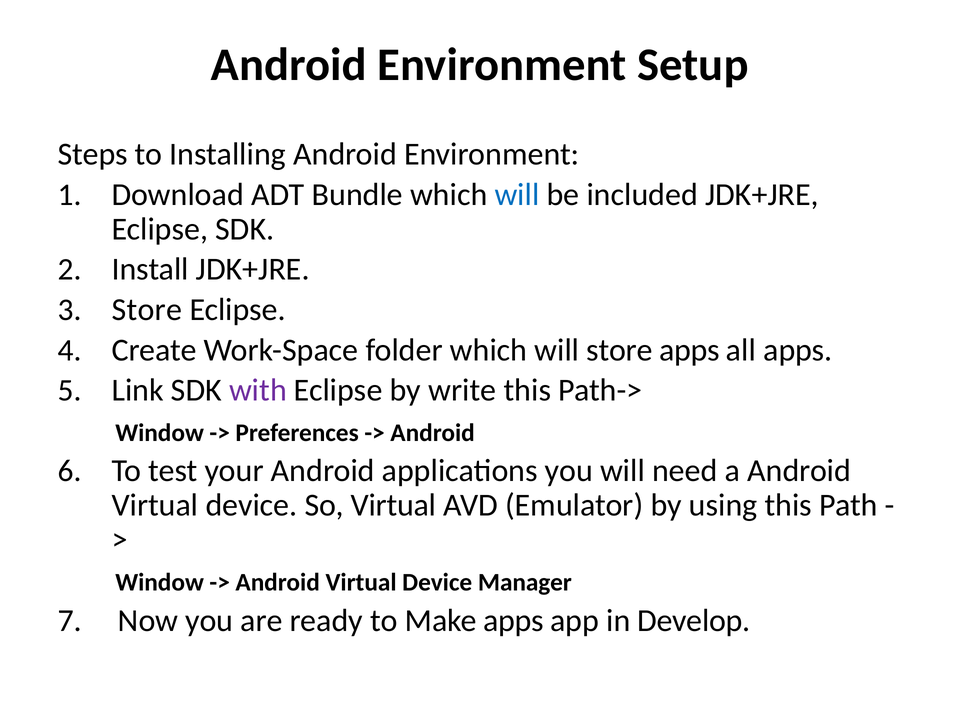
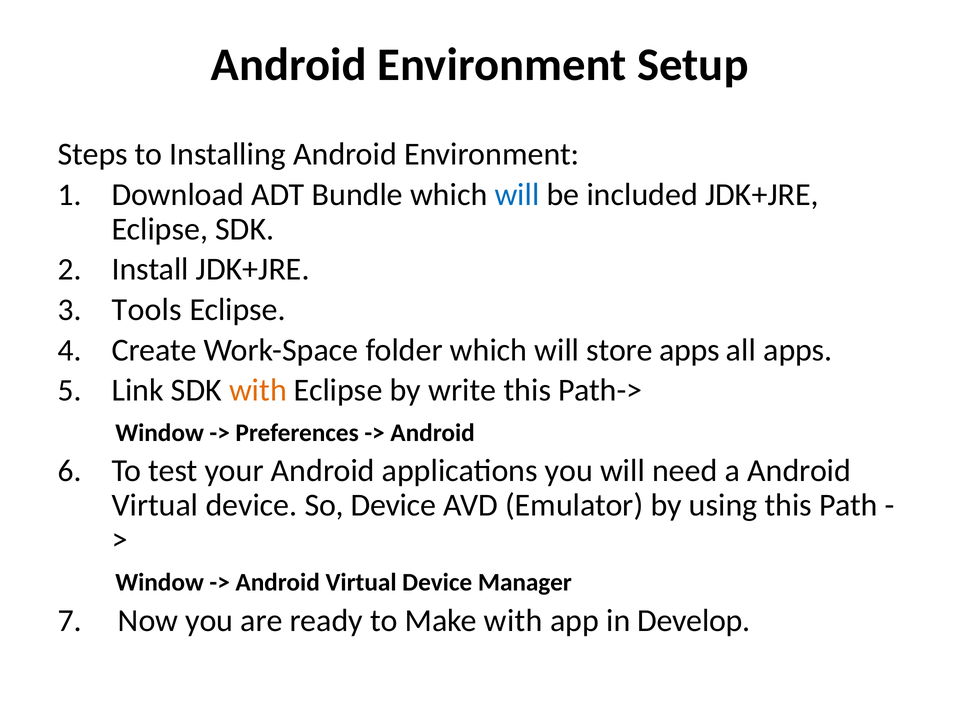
Store: Store -> Tools (147, 310)
with colour: purple -> orange (258, 390)
So Virtual: Virtual -> Device (393, 505)
Make apps: apps -> with (513, 621)
